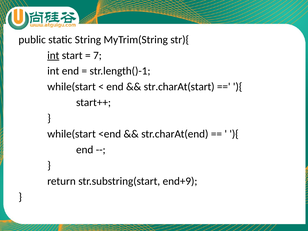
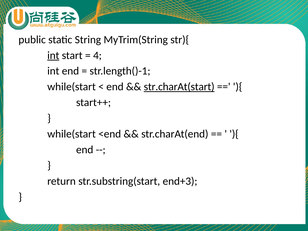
7: 7 -> 4 (97, 55)
str.charAt(start underline: none -> present (179, 87)
end+9: end+9 -> end+3 (180, 181)
